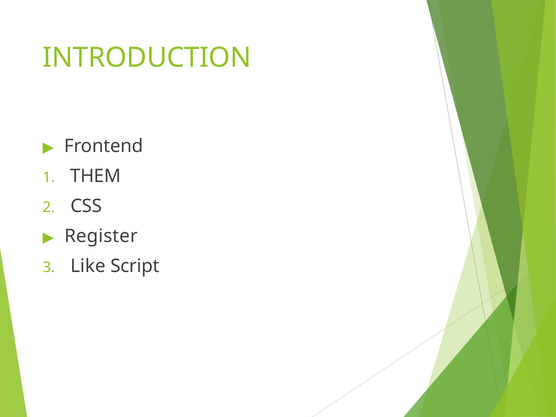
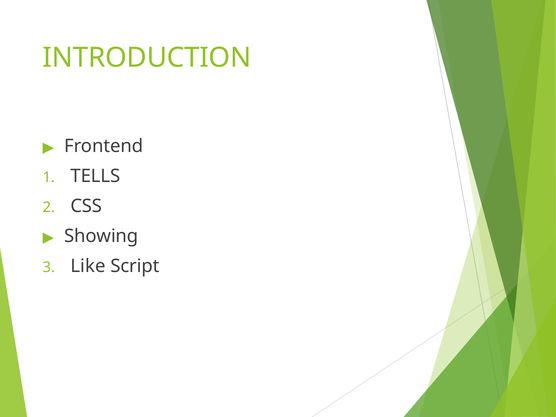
THEM: THEM -> TELLS (95, 176)
Register: Register -> Showing (101, 236)
